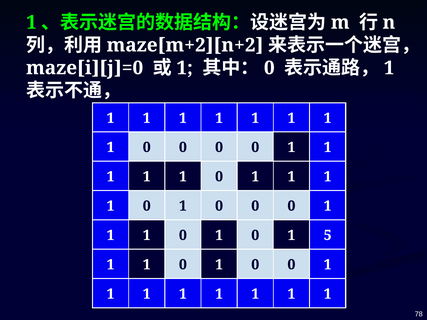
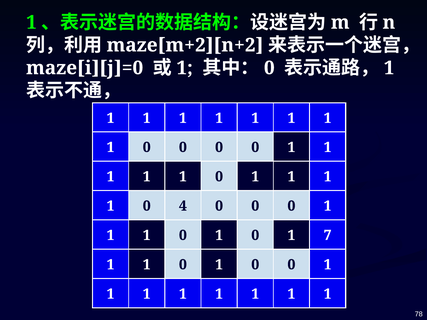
1: 1 -> 4 (183, 206)
5: 5 -> 7 (328, 235)
